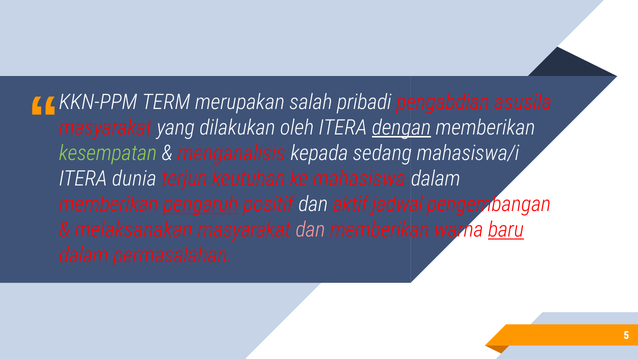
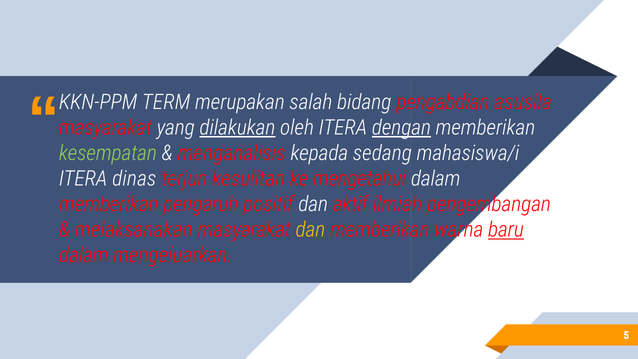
pribadi: pribadi -> bidang (364, 102)
dilakukan underline: none -> present (237, 128)
dunia: dunia -> dinas (134, 179)
keutuhan: keutuhan -> kesulitan (249, 179)
mahasiswa: mahasiswa -> mengetahui (360, 179)
pengaruh underline: present -> none (201, 204)
jadwal: jadwal -> ilmiah (397, 204)
dan colour: pink -> yellow (310, 230)
permasalahan: permasalahan -> mengeluarkan (173, 255)
